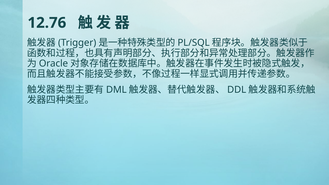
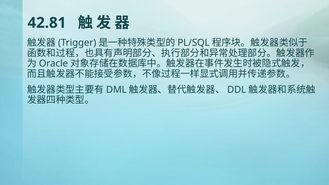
12.76: 12.76 -> 42.81 (47, 23)
